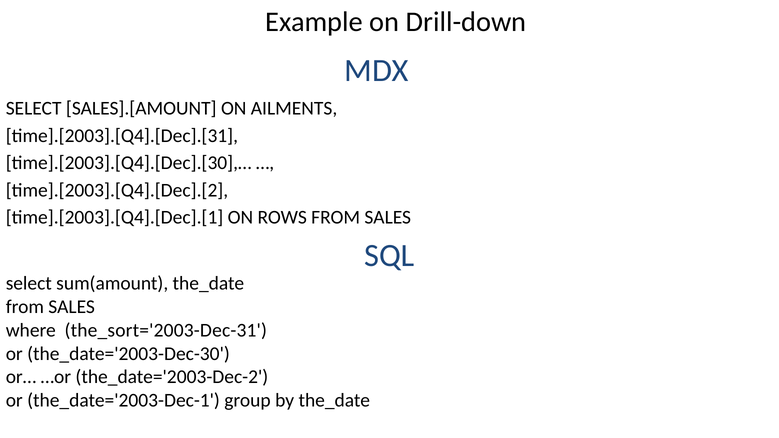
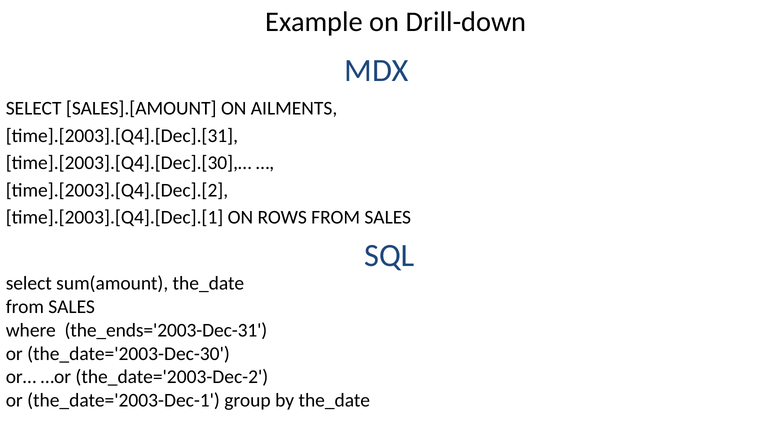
the_sort='2003-Dec-31: the_sort='2003-Dec-31 -> the_ends='2003-Dec-31 (166, 330)
